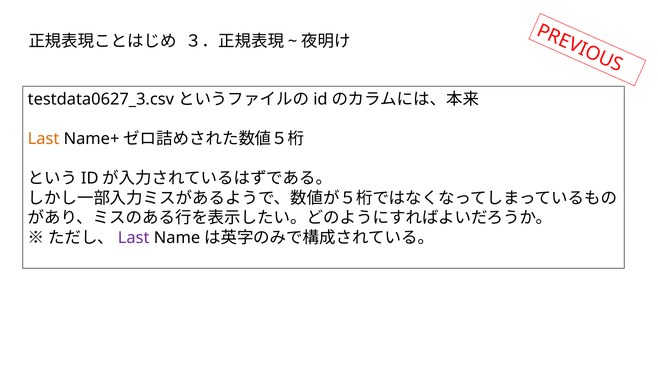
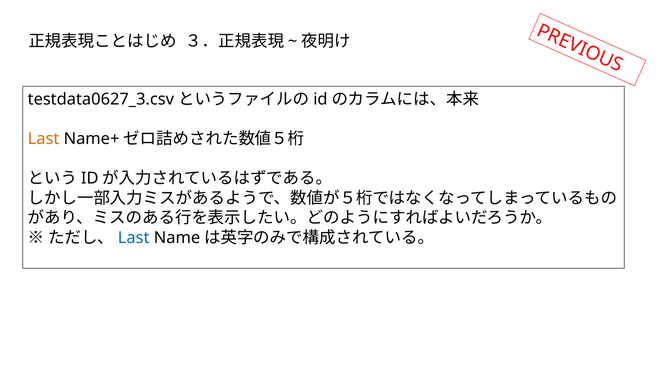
Last colour: purple -> blue (134, 238)
